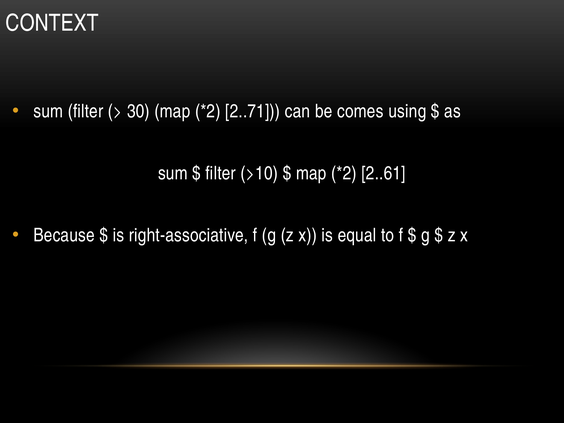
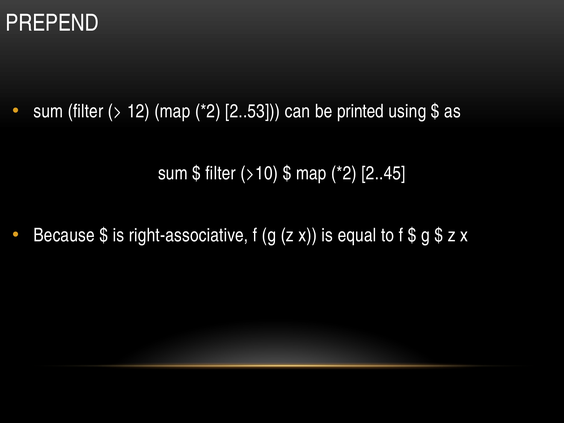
CONTEXT: CONTEXT -> PREPEND (52, 23)
30: 30 -> 12 (138, 111)
2..71: 2..71 -> 2..53 (253, 111)
comes: comes -> printed (360, 111)
2..61: 2..61 -> 2..45 (384, 173)
